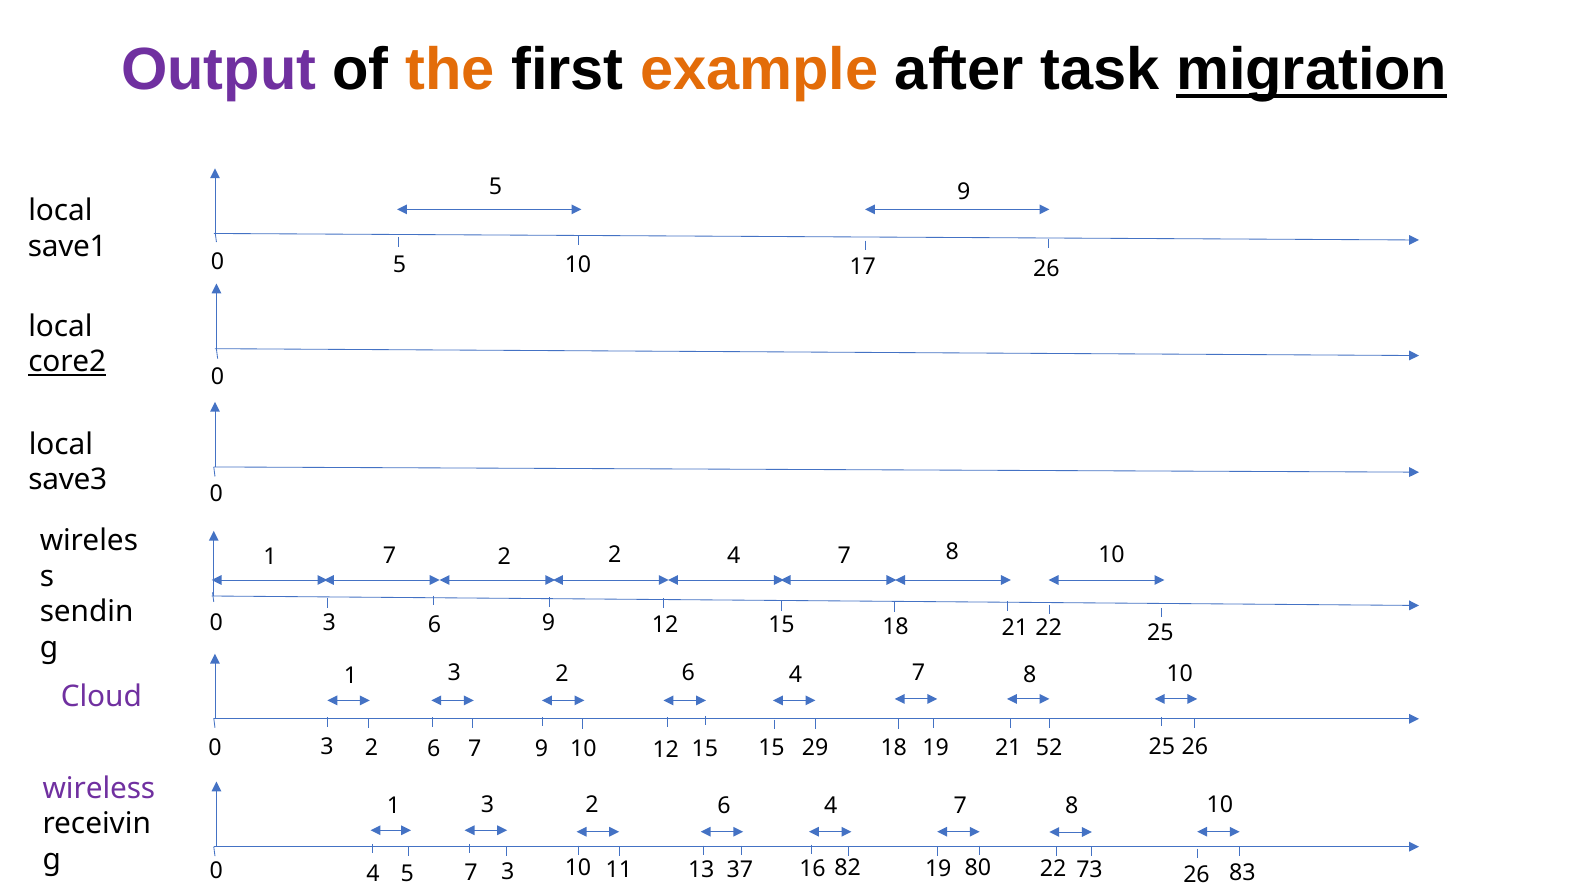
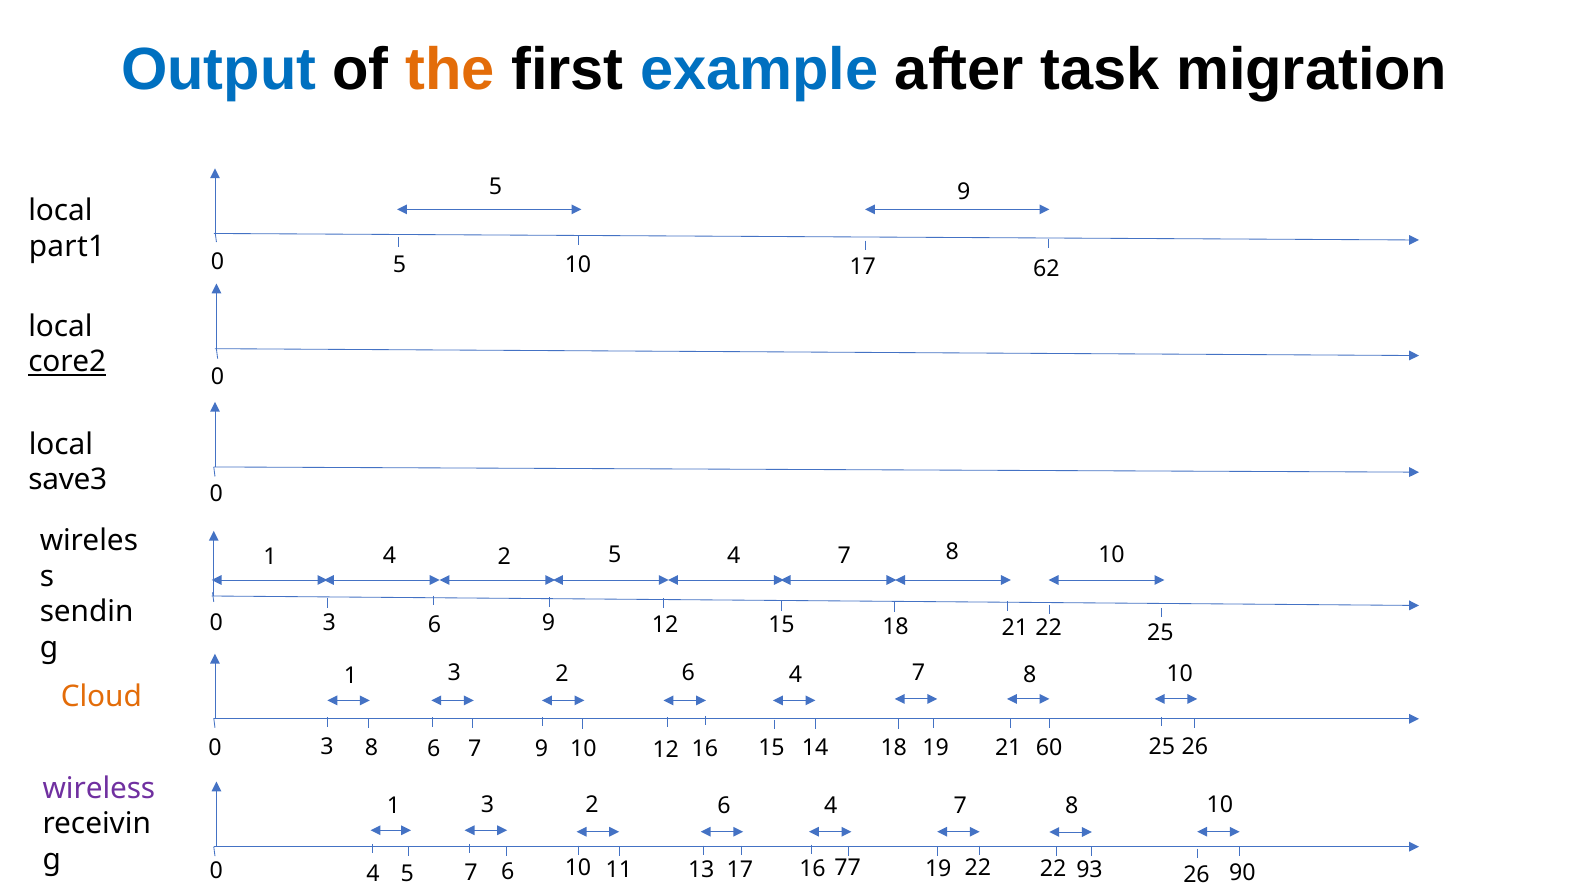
Output colour: purple -> blue (219, 70)
example colour: orange -> blue (759, 70)
migration underline: present -> none (1312, 70)
save1: save1 -> part1 (67, 247)
17 26: 26 -> 62 (1046, 268)
1 7: 7 -> 4 (390, 556)
2: 2 -> 5 (615, 555)
Cloud colour: purple -> orange (101, 696)
3 2: 2 -> 8 (372, 748)
52: 52 -> 60 (1049, 747)
29: 29 -> 14 (815, 748)
12 15: 15 -> 16 (705, 749)
82: 82 -> 77 (848, 868)
19 80: 80 -> 22 (978, 868)
73: 73 -> 93 (1090, 870)
13 37: 37 -> 17 (740, 869)
7 3: 3 -> 6 (508, 872)
83: 83 -> 90 (1242, 872)
